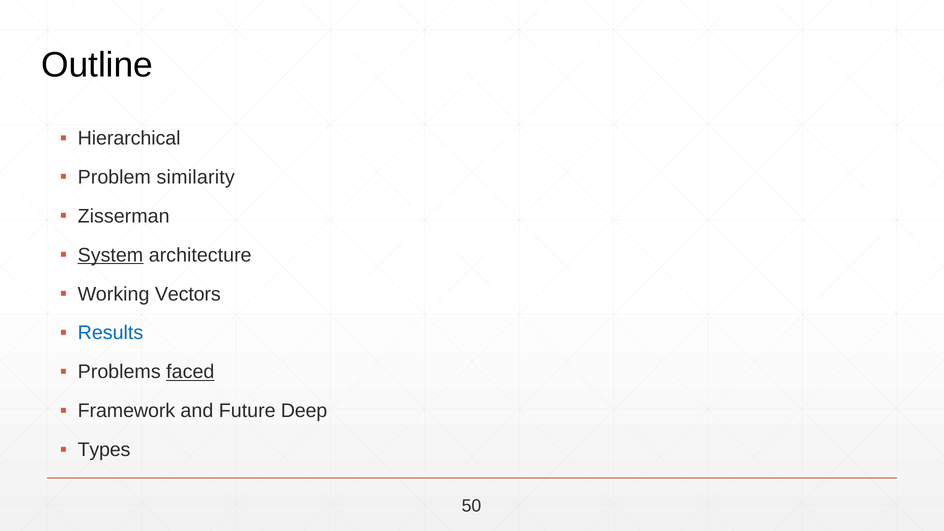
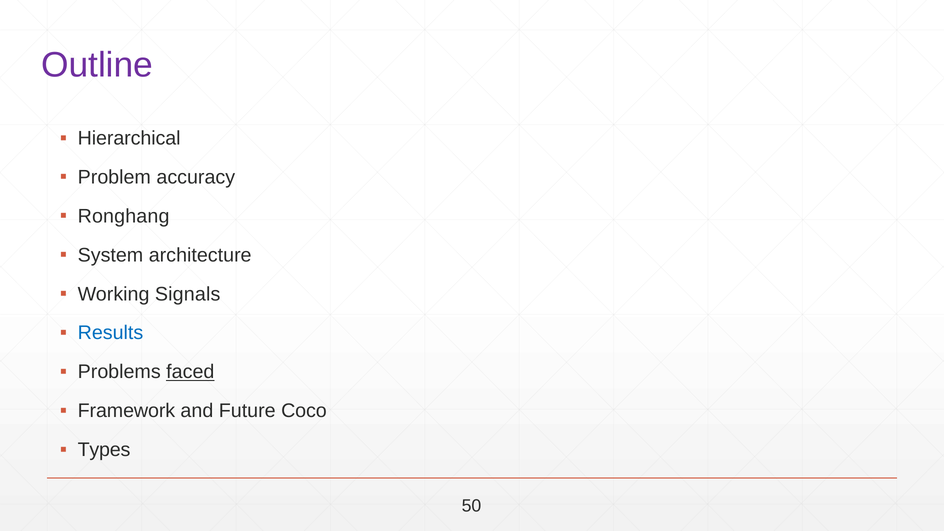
Outline colour: black -> purple (97, 65)
similarity: similarity -> accuracy (196, 177)
Zisserman: Zisserman -> Ronghang (124, 216)
System underline: present -> none (110, 255)
Vectors: Vectors -> Signals (188, 294)
Deep: Deep -> Coco (304, 411)
